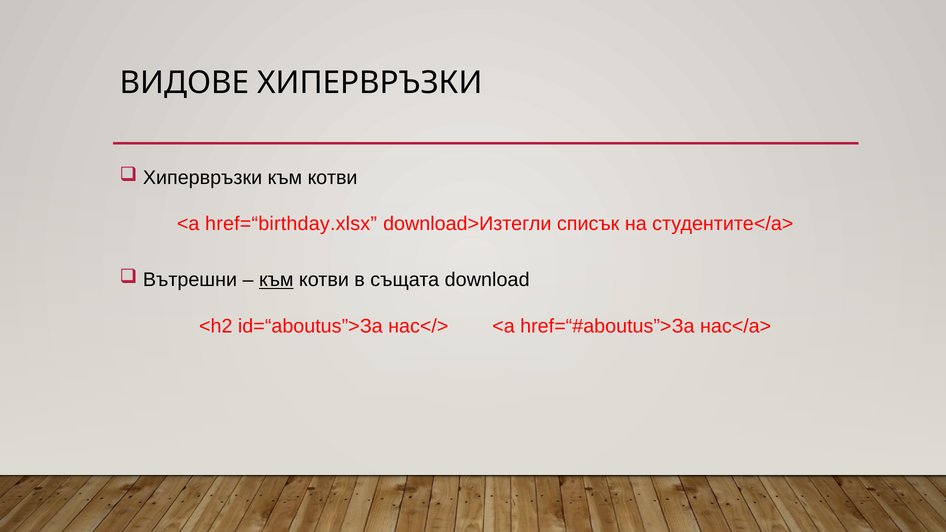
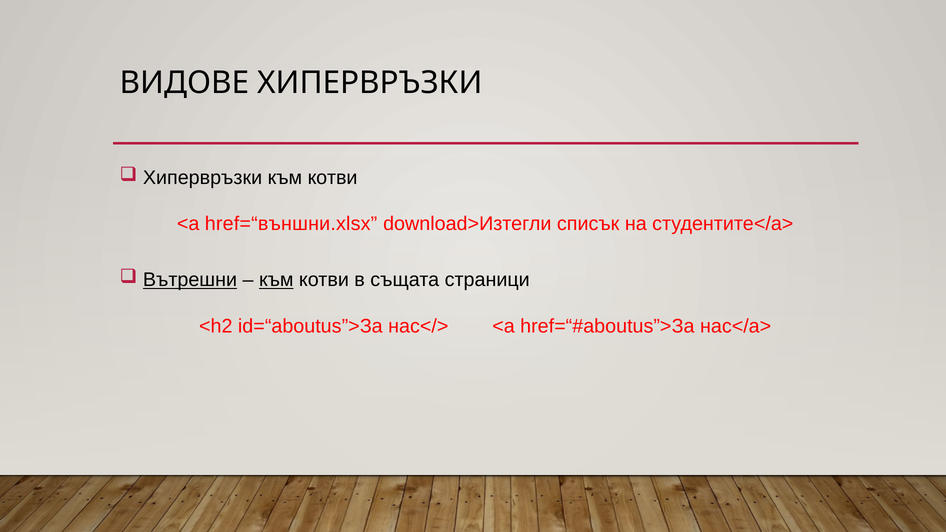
href=“birthday.xlsx: href=“birthday.xlsx -> href=“външни.xlsx (291, 224)
Вътрешни underline: none -> present (190, 280)
download: download -> страници (487, 280)
